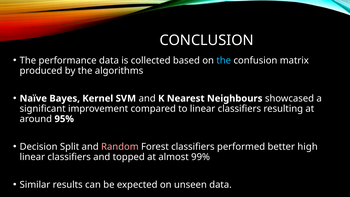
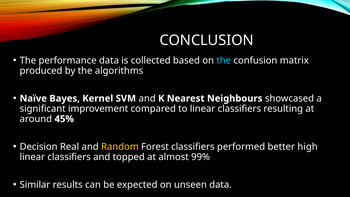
95%: 95% -> 45% (64, 119)
Split: Split -> Real (70, 147)
Random colour: pink -> yellow (120, 147)
